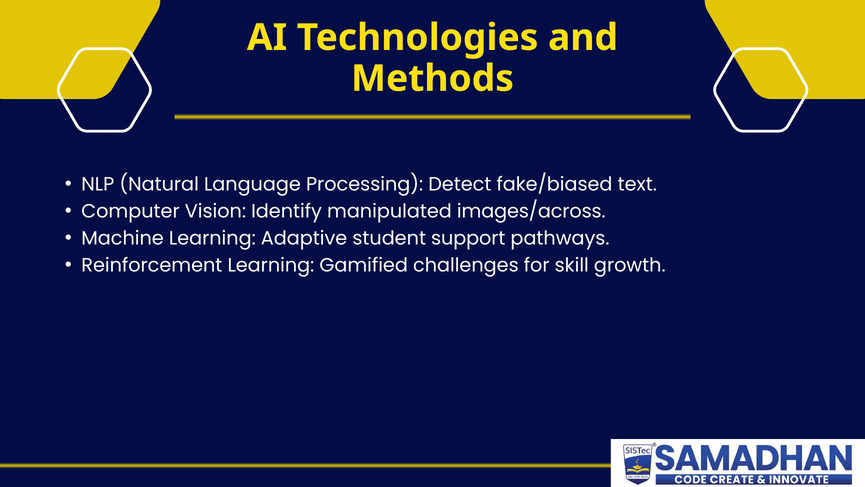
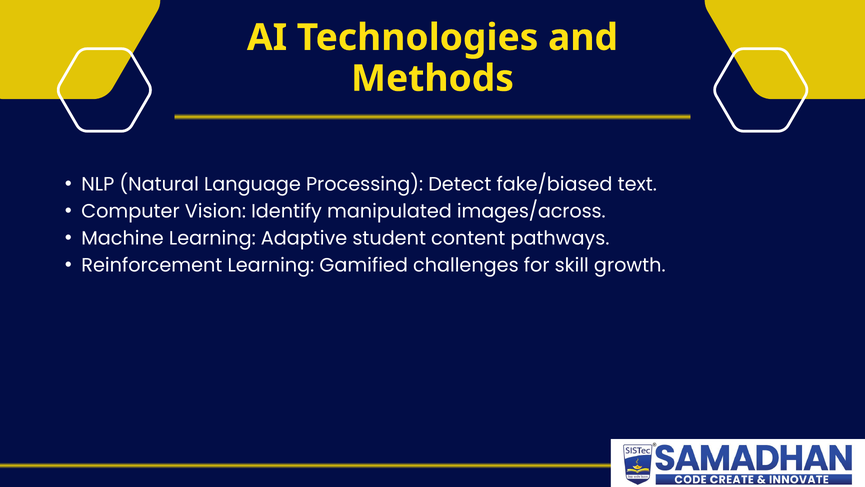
support: support -> content (468, 238)
